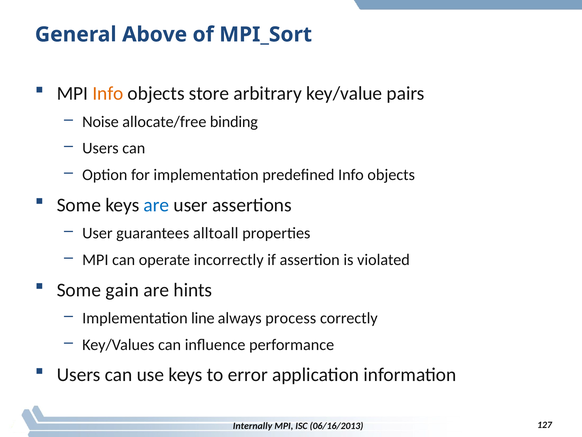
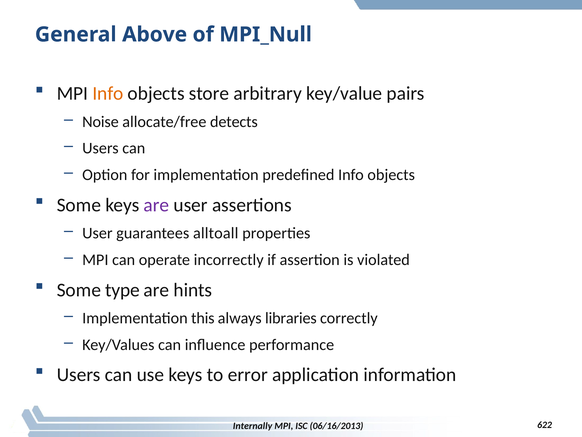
MPI_Sort: MPI_Sort -> MPI_Null (266, 34)
binding: binding -> detects (234, 122)
are colour: blue -> purple (156, 205)
gain: gain -> type (122, 290)
line: line -> this (203, 318)
process: process -> libraries (291, 318)
127: 127 -> 622 (545, 424)
